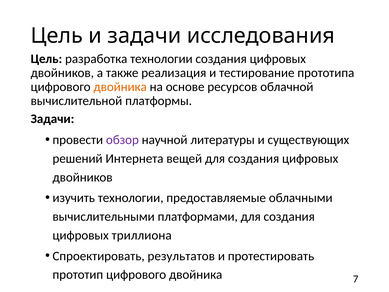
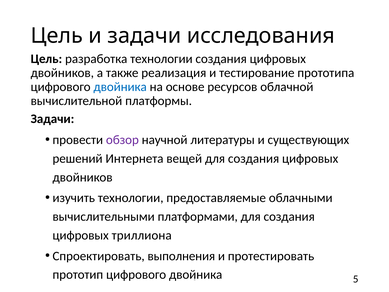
двойника colour: orange -> blue (120, 87)
результатов: результатов -> выполнения (181, 256)
7: 7 -> 5 (356, 279)
